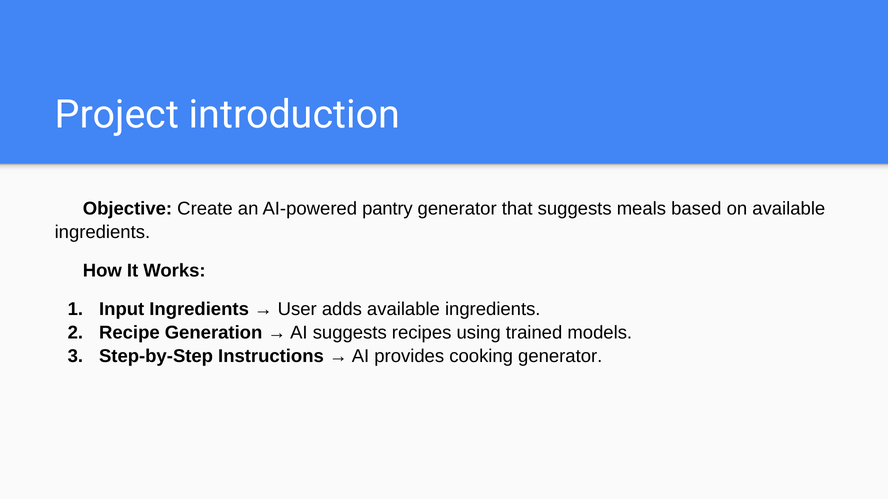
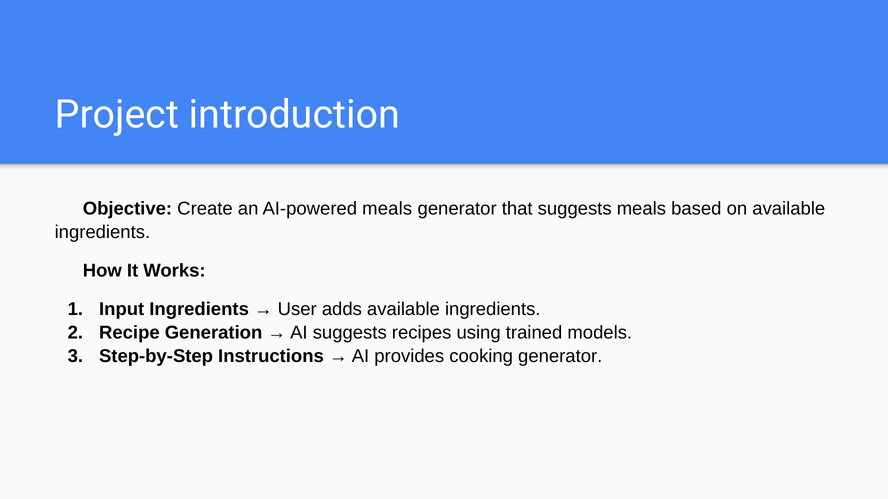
AI-powered pantry: pantry -> meals (387, 209)
